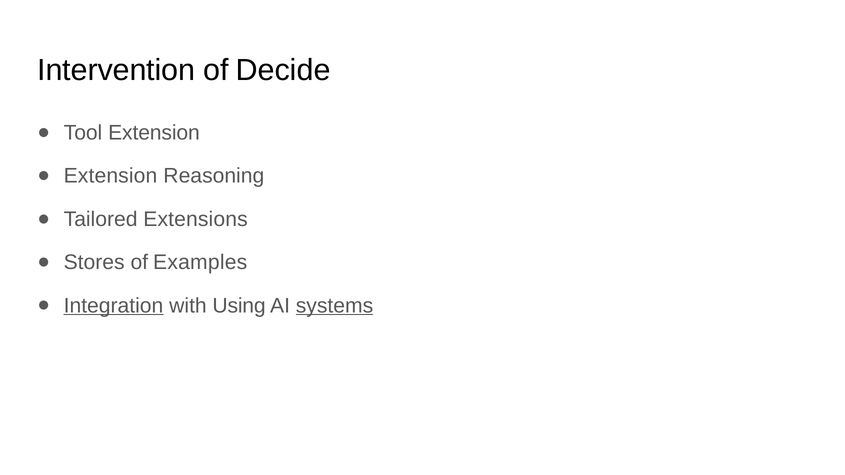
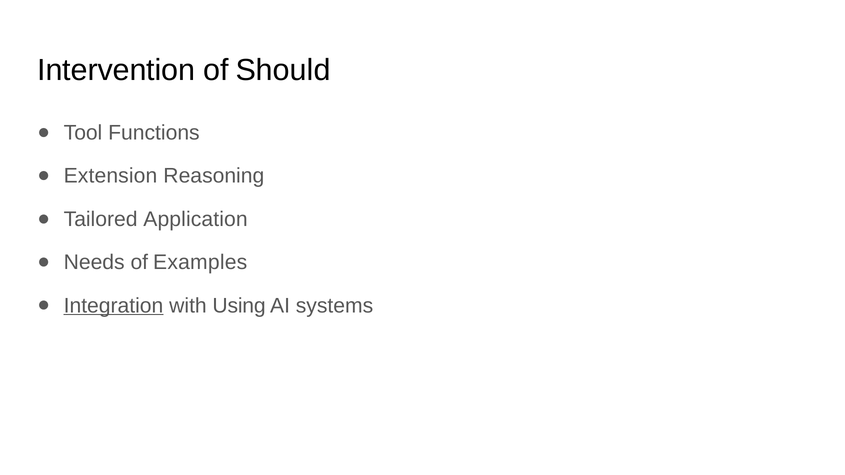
Decide: Decide -> Should (283, 70)
Tool Extension: Extension -> Functions (154, 133)
Extensions: Extensions -> Application (196, 219)
Stores: Stores -> Needs (94, 263)
systems underline: present -> none (334, 306)
